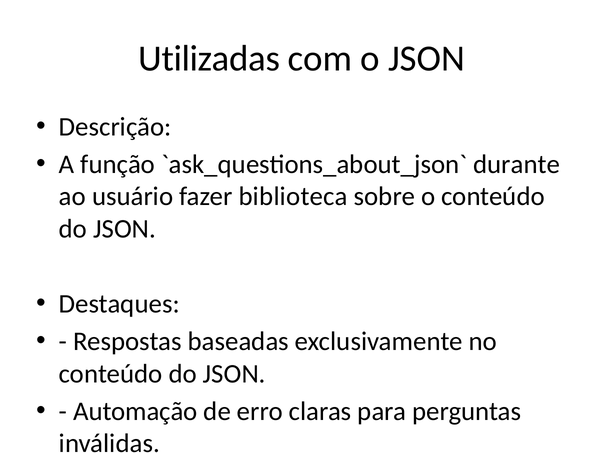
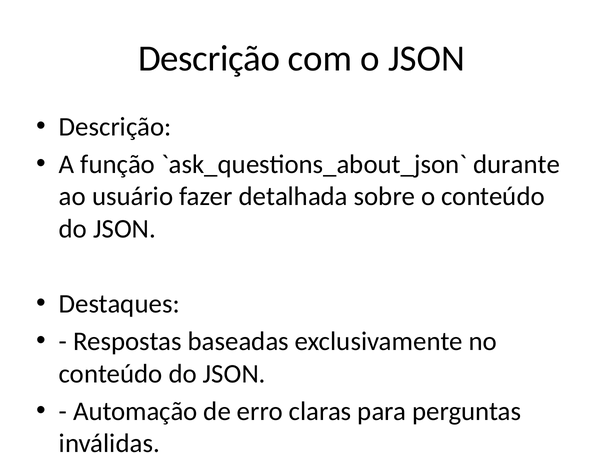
Utilizadas: Utilizadas -> Descrição (209, 58)
biblioteca: biblioteca -> detalhada (293, 197)
